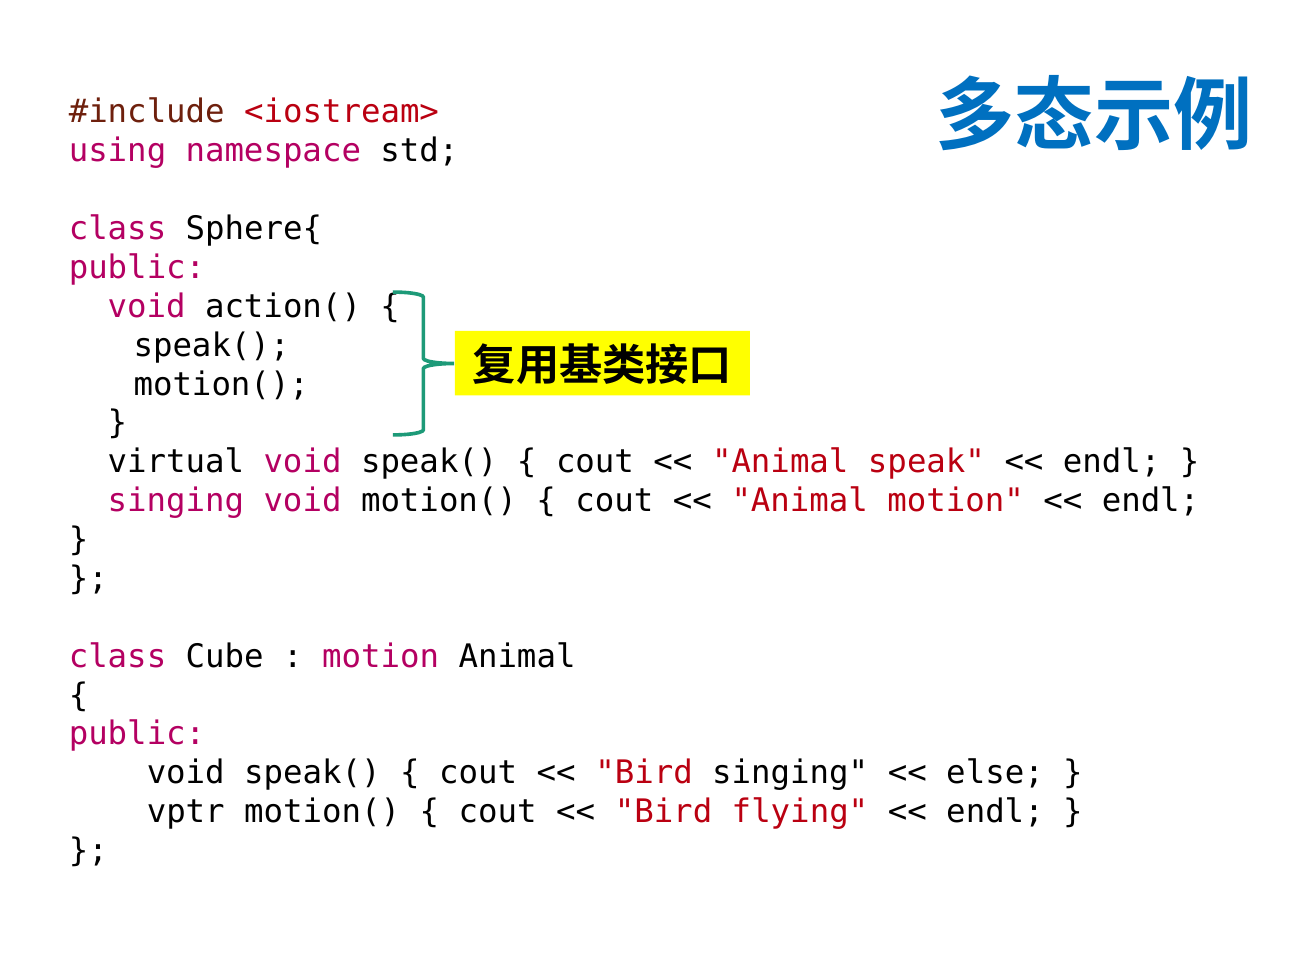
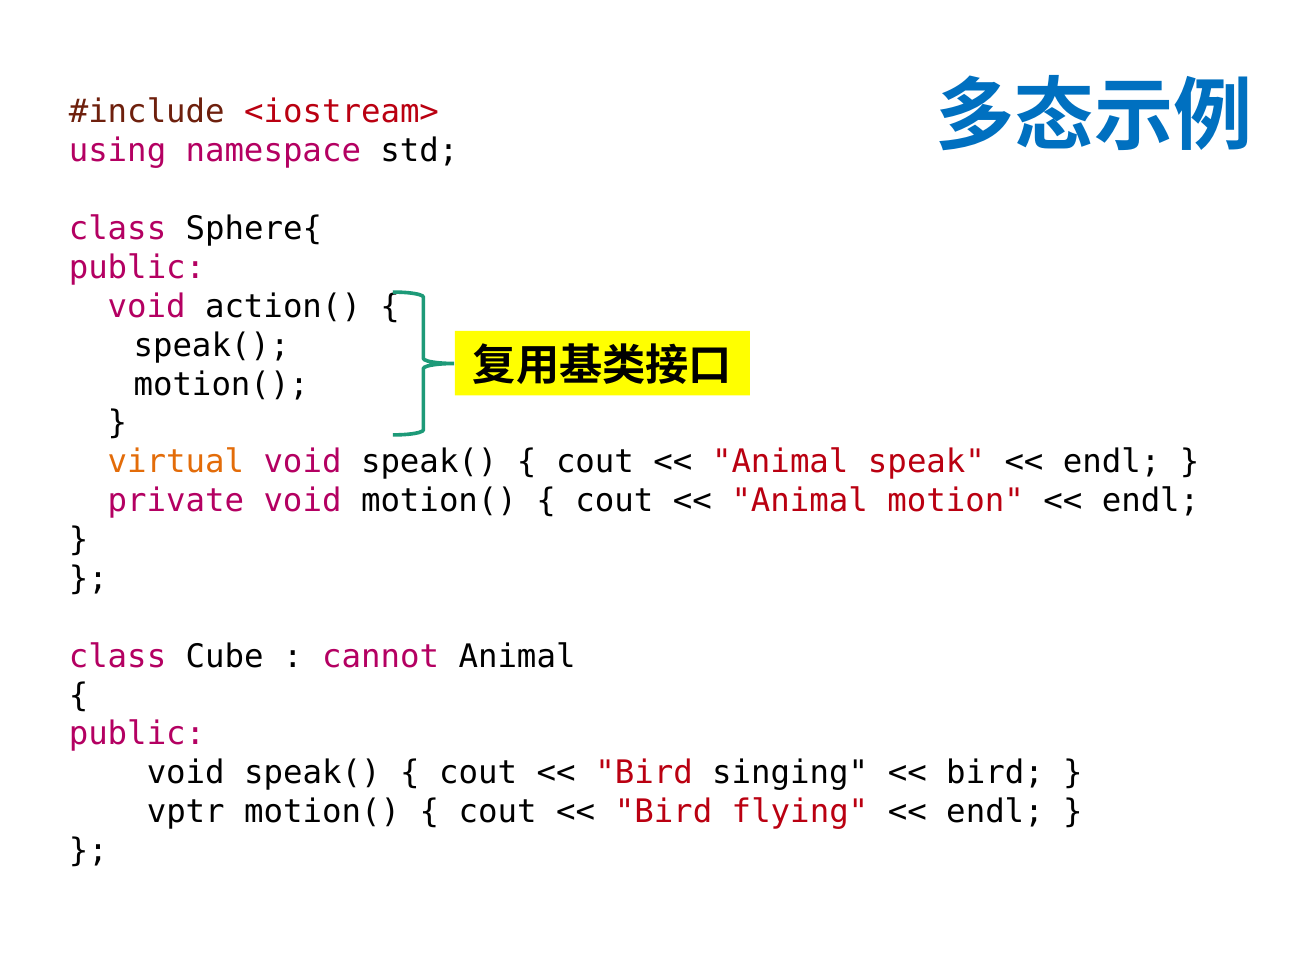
virtual colour: black -> orange (176, 462)
singing: singing -> private (176, 501)
motion: motion -> cannot (381, 657)
else: else -> bird (995, 773)
